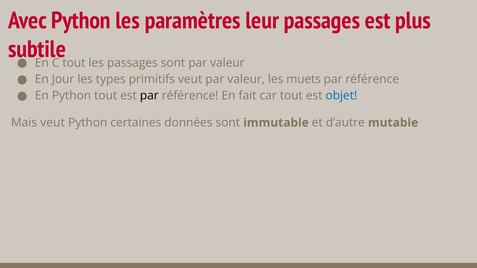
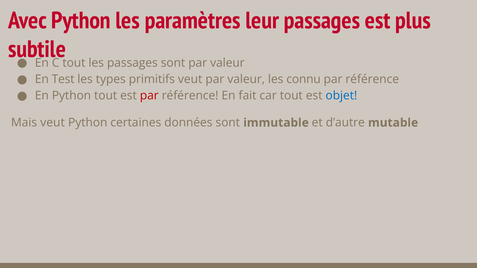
Jour: Jour -> Test (63, 79)
muets: muets -> connu (304, 79)
par colour: black -> red (149, 96)
